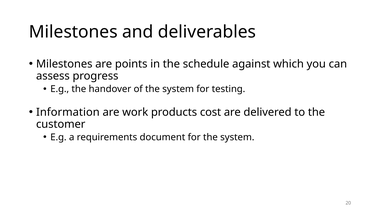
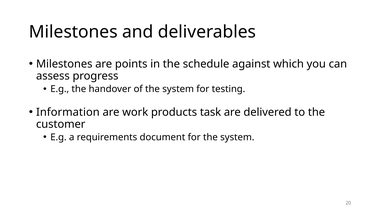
cost: cost -> task (211, 113)
